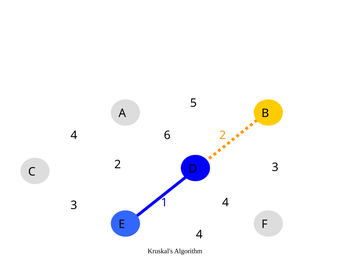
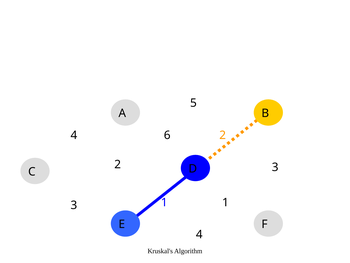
1 4: 4 -> 1 (226, 202)
